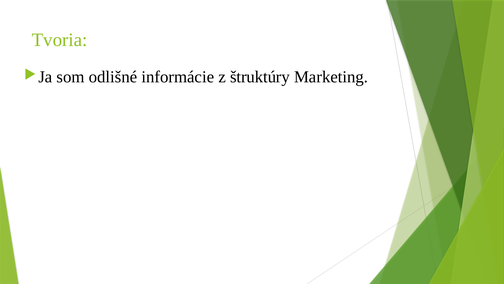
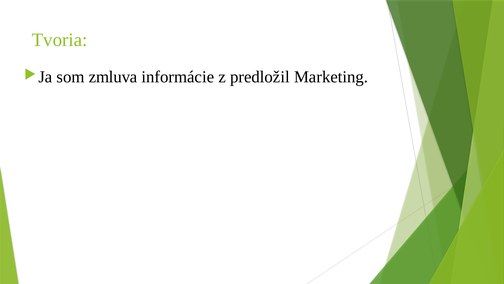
odlišné: odlišné -> zmluva (113, 77)
štruktúry: štruktúry -> predložil (260, 77)
